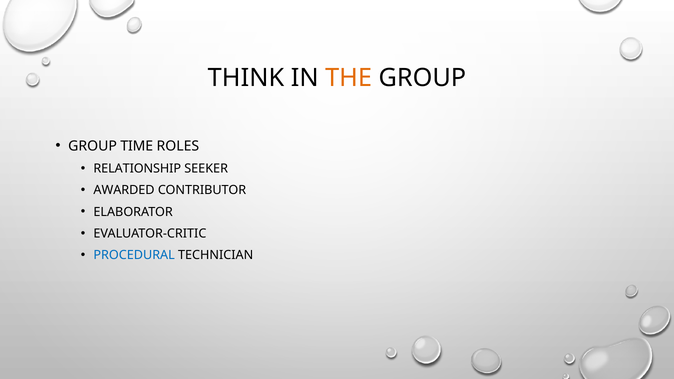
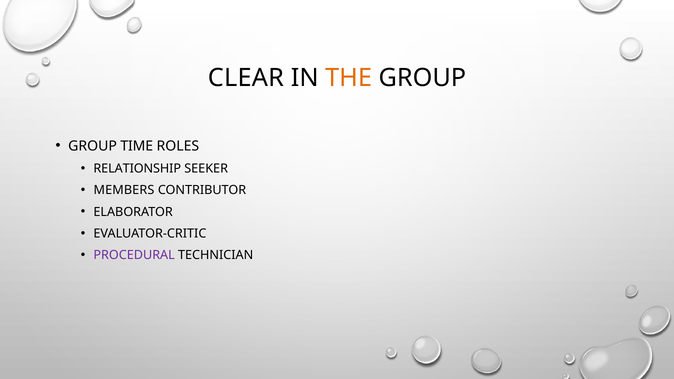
THINK: THINK -> CLEAR (246, 78)
AWARDED: AWARDED -> MEMBERS (124, 190)
PROCEDURAL colour: blue -> purple (134, 255)
